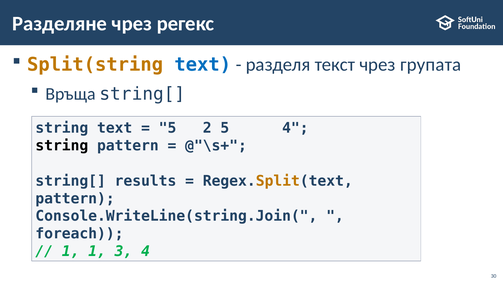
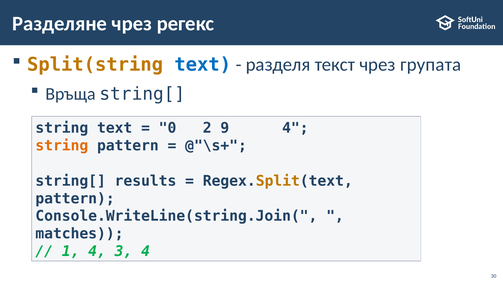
5: 5 -> 0 (168, 128)
2 5: 5 -> 9 (225, 128)
string colour: black -> orange (62, 146)
foreach: foreach -> matches (79, 234)
1 1: 1 -> 4 (97, 251)
